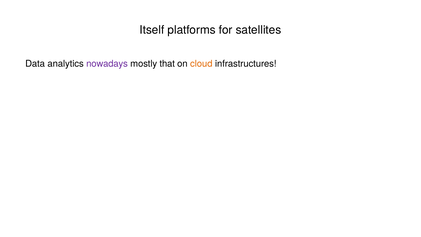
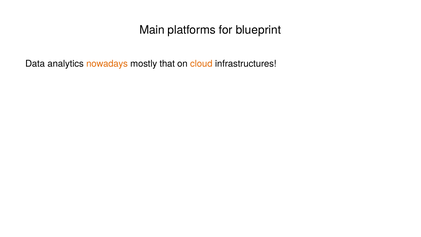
Itself: Itself -> Main (152, 30)
satellites: satellites -> blueprint (258, 30)
nowadays colour: purple -> orange (107, 64)
